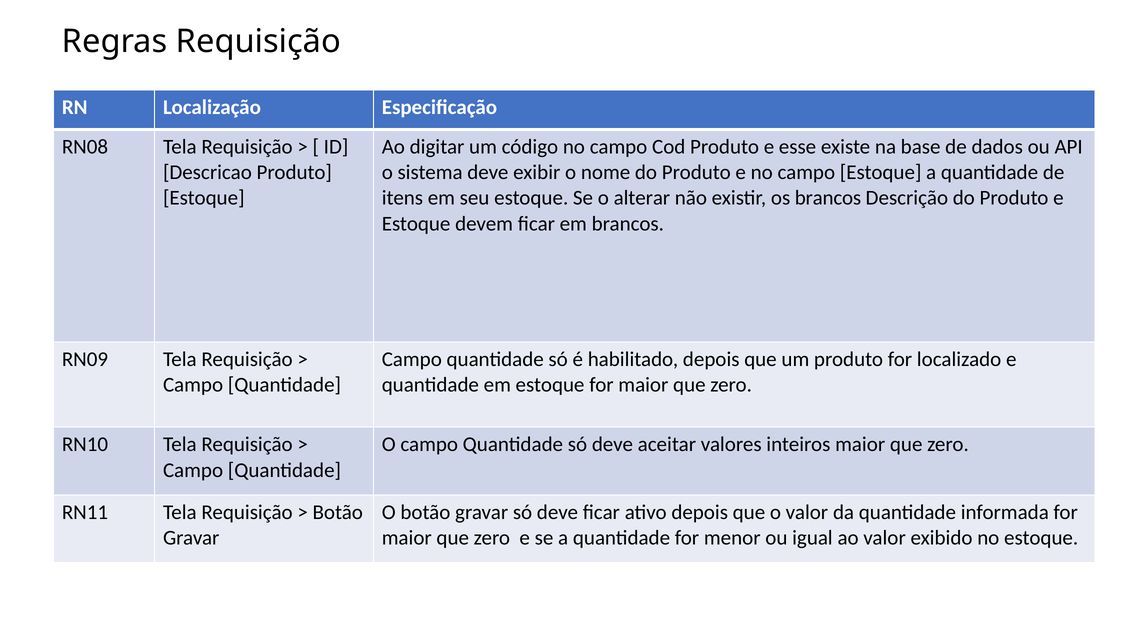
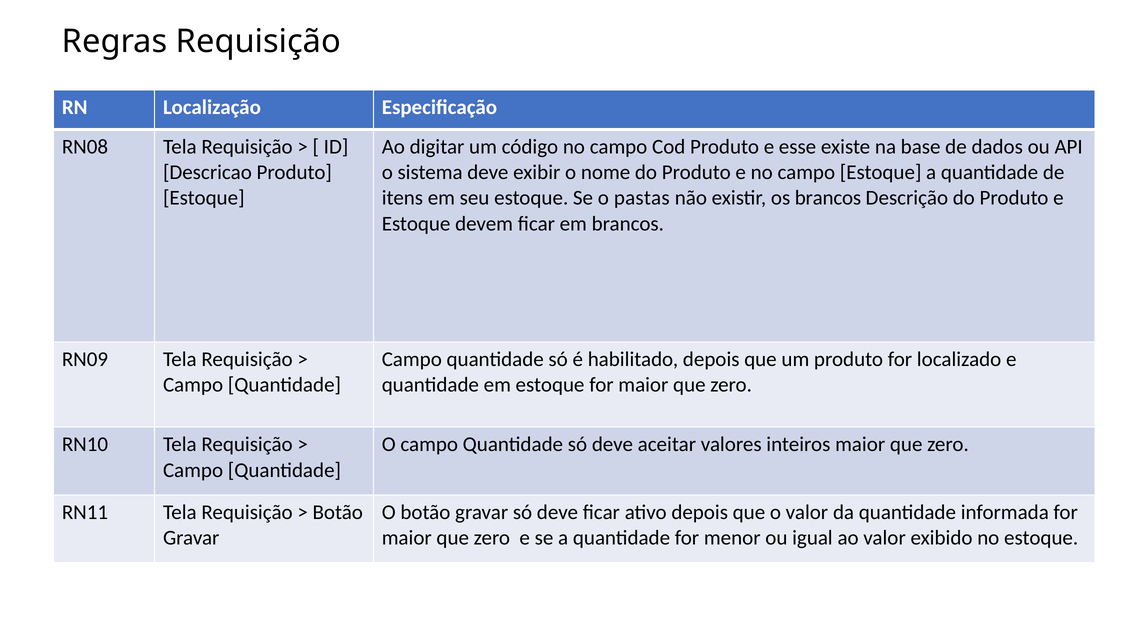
alterar: alterar -> pastas (642, 198)
